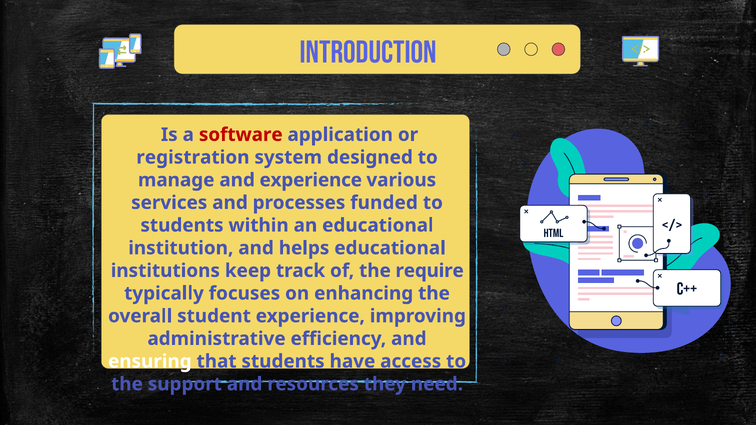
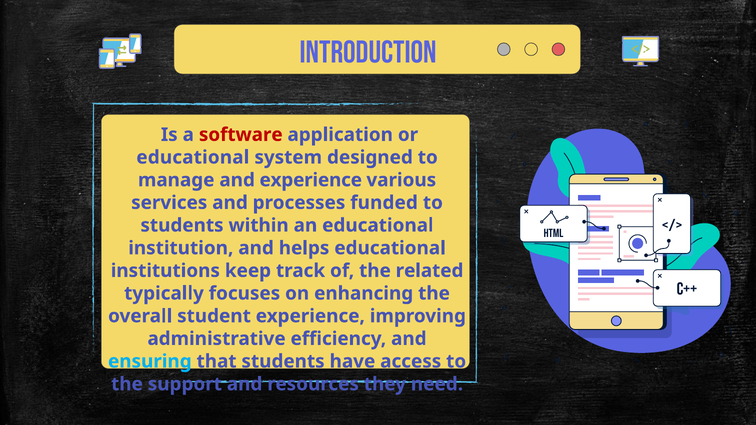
registration: registration -> educational (193, 157)
require: require -> related (430, 271)
ensuring colour: white -> light blue (150, 362)
